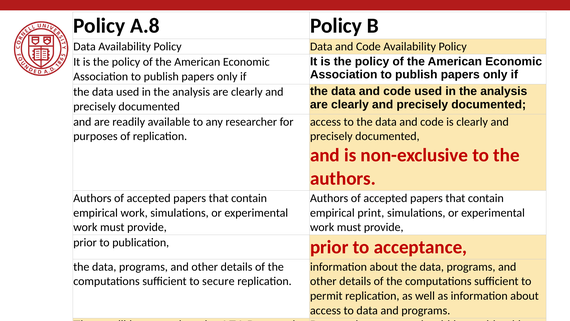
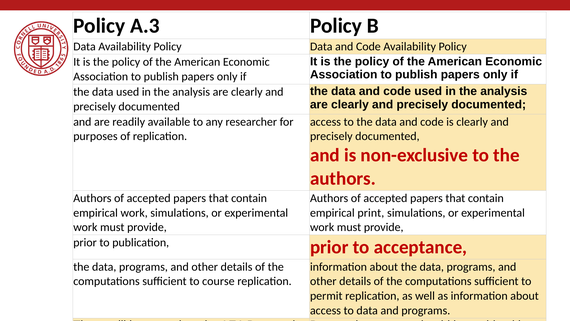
A.8: A.8 -> A.3 (145, 26)
secure: secure -> course (218, 281)
